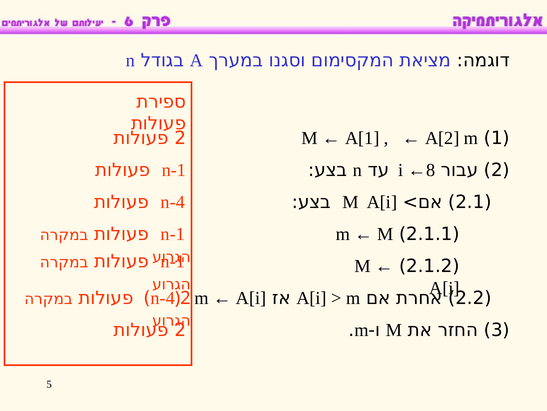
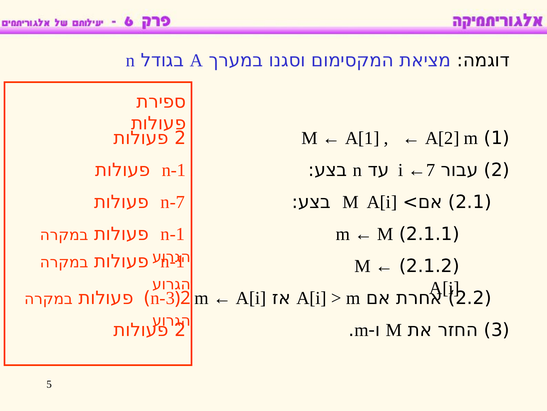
←8: ←8 -> ←7 (421, 170)
n-4: n-4 -> n-7 (173, 202)
n-4: n-4 -> n-3 (163, 298)
